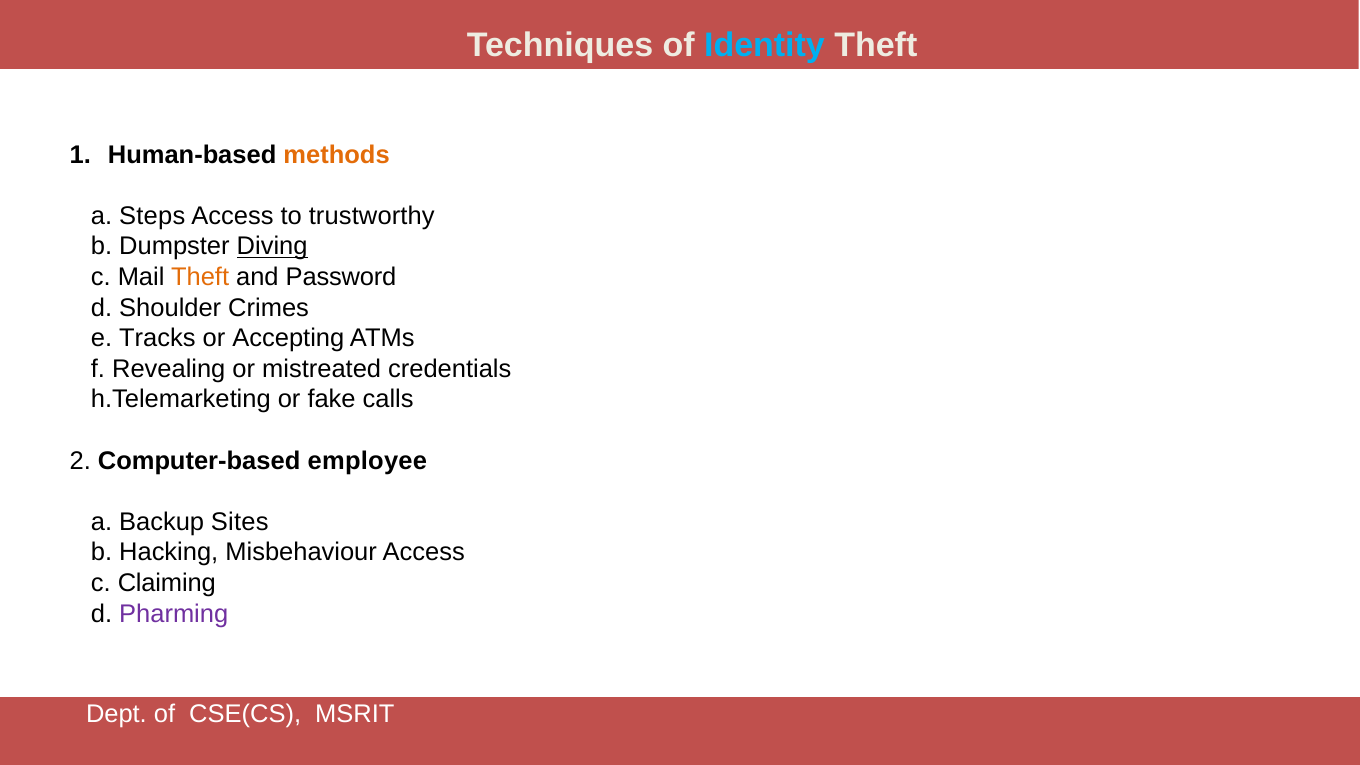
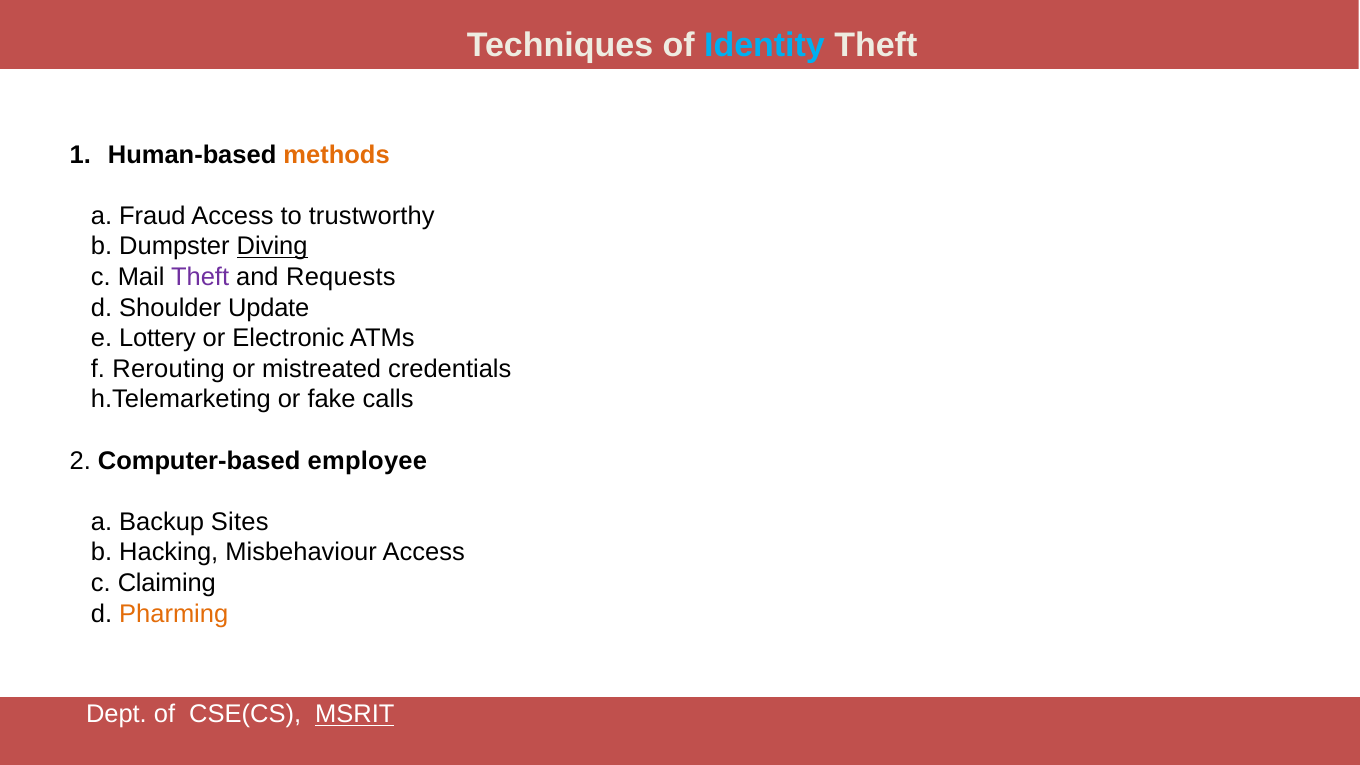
Steps: Steps -> Fraud (152, 216)
Theft colour: orange -> purple (200, 277)
Password: Password -> Requests (341, 277)
Crimes: Crimes -> Update (269, 308)
Tracks: Tracks -> Lottery (158, 338)
Accepting: Accepting -> Electronic (288, 338)
Revealing: Revealing -> Rerouting (169, 369)
Pharming colour: purple -> orange (174, 614)
MSRIT underline: none -> present (355, 714)
